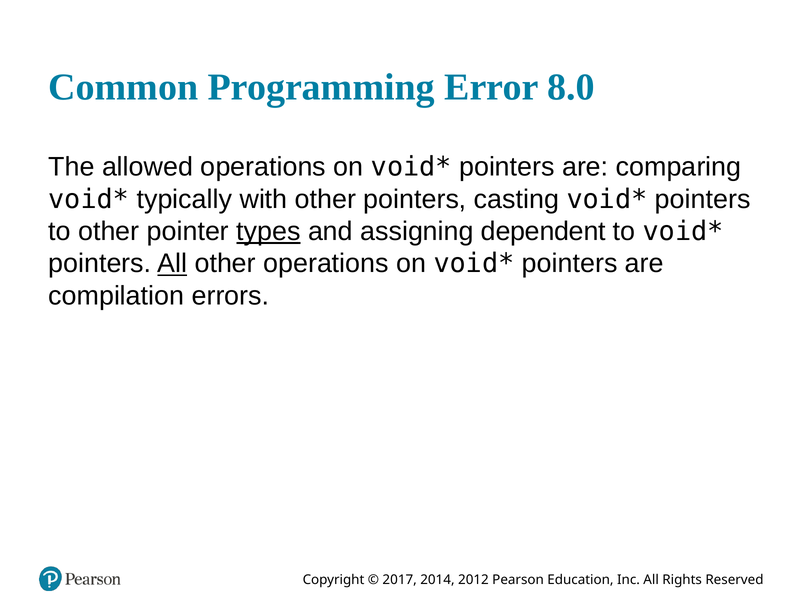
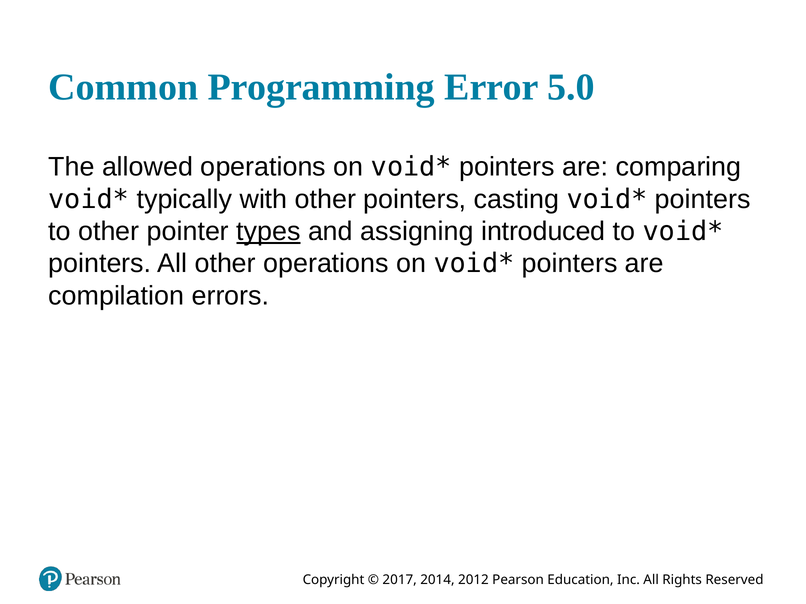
8.0: 8.0 -> 5.0 (571, 87)
dependent: dependent -> introduced (543, 232)
All underline: present -> none (172, 264)
